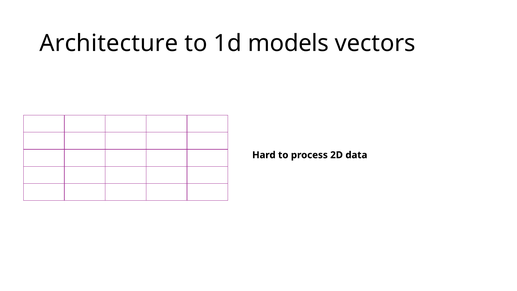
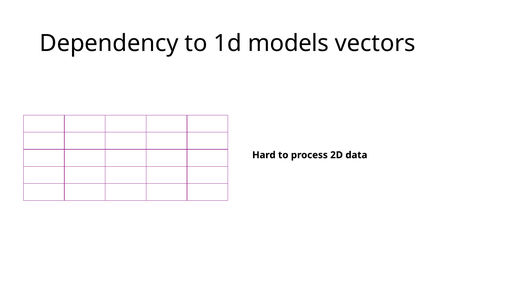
Architecture: Architecture -> Dependency (109, 43)
